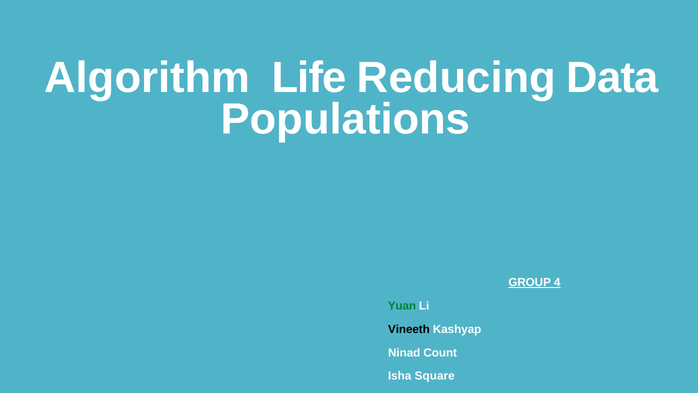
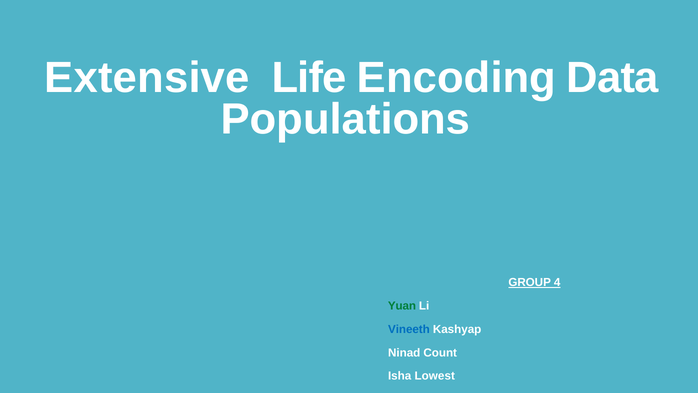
Algorithm: Algorithm -> Extensive (147, 78)
Reducing: Reducing -> Encoding (456, 78)
Vineeth colour: black -> blue (409, 329)
Square: Square -> Lowest (435, 376)
